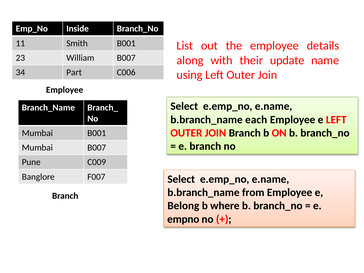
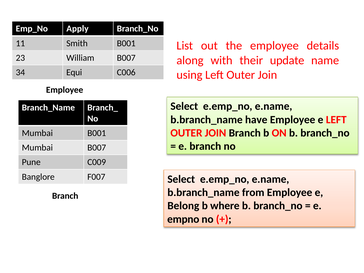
Inside: Inside -> Apply (77, 29)
Part: Part -> Equi (74, 72)
each: each -> have (256, 120)
